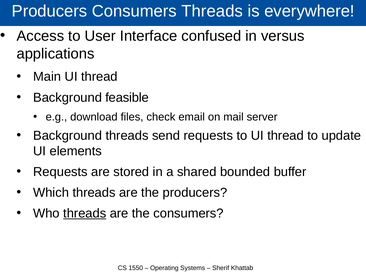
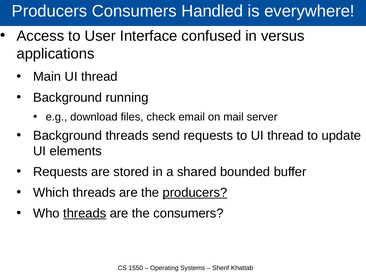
Consumers Threads: Threads -> Handled (212, 11)
feasible: feasible -> running (127, 97)
producers underline: none -> present (195, 192)
